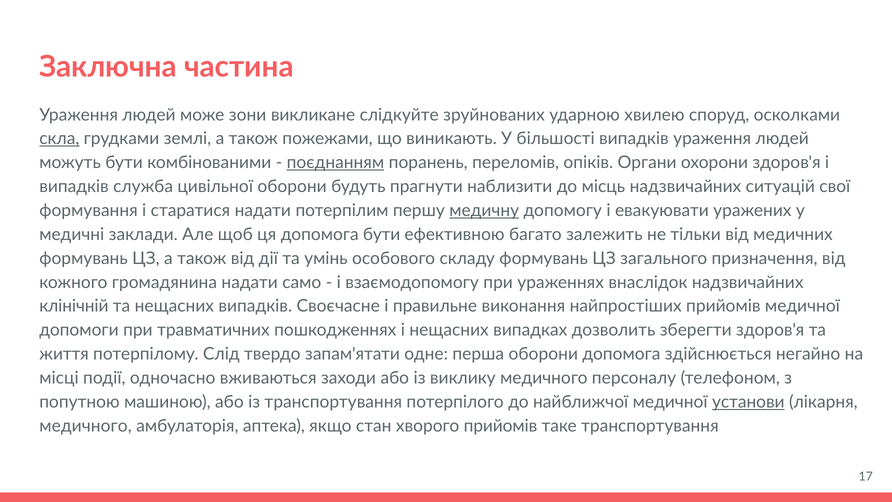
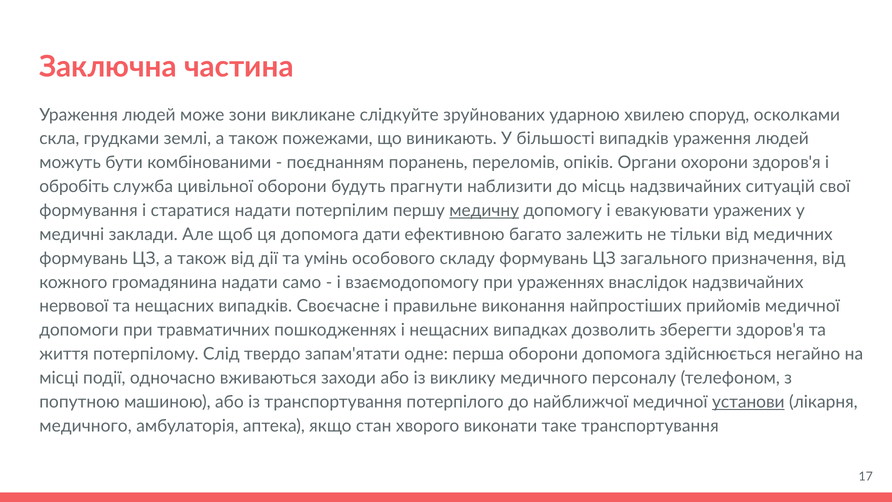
скла underline: present -> none (59, 139)
поєднанням underline: present -> none (335, 163)
випадків: випадків -> обробіть (74, 187)
допомога бути: бути -> дати (382, 234)
клінічній: клінічній -> нервової (74, 306)
хворого прийомів: прийомів -> виконати (501, 426)
